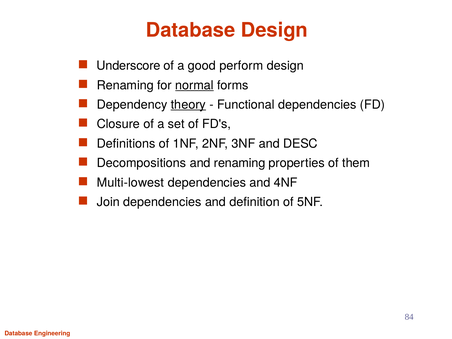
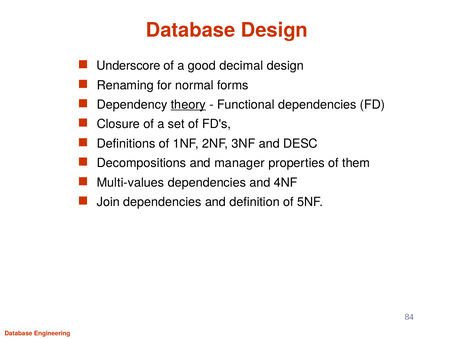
perform: perform -> decimal (241, 66)
normal underline: present -> none (194, 85)
and renaming: renaming -> manager (240, 163)
Multi-lowest: Multi-lowest -> Multi-values (131, 183)
